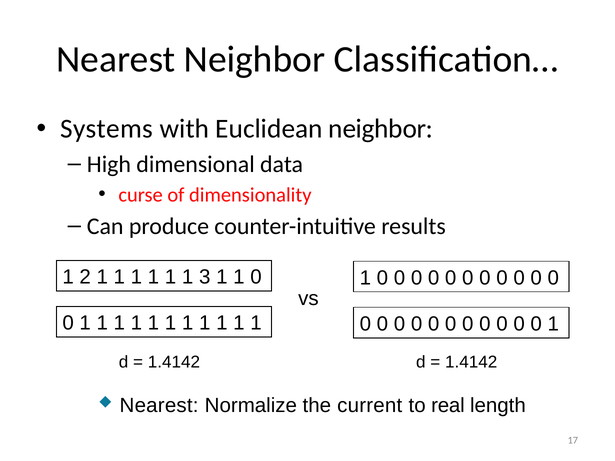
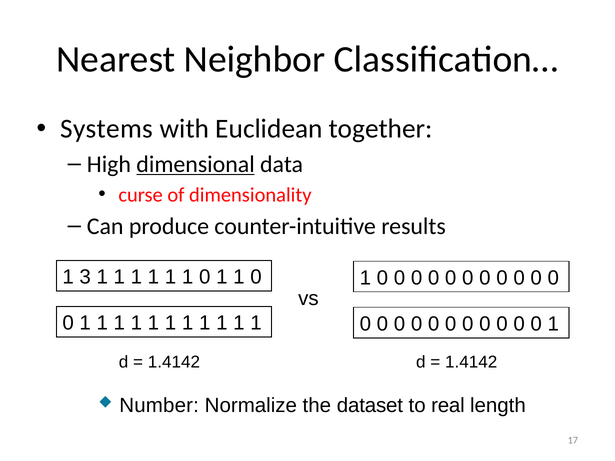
Euclidean neighbor: neighbor -> together (381, 129)
dimensional underline: none -> present (196, 164)
2: 2 -> 3 (85, 277)
3: 3 -> 0 (205, 277)
Nearest: Nearest -> Number (159, 406)
current: current -> dataset (370, 406)
